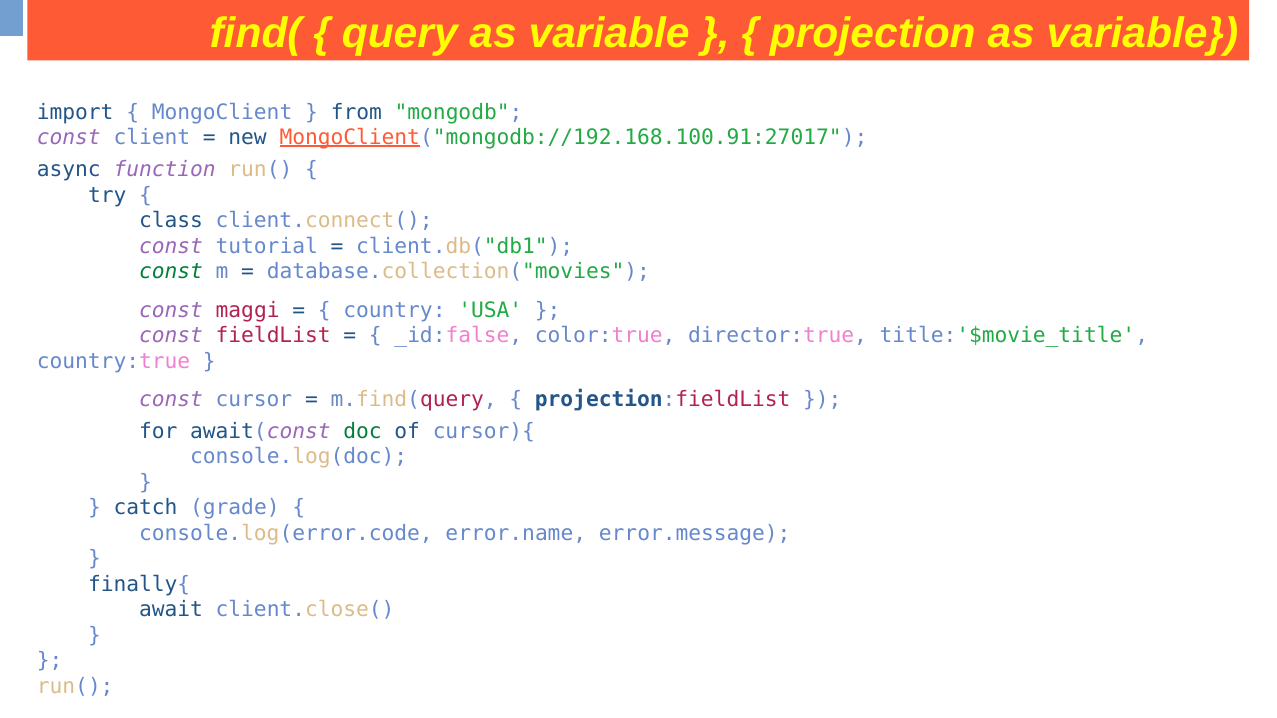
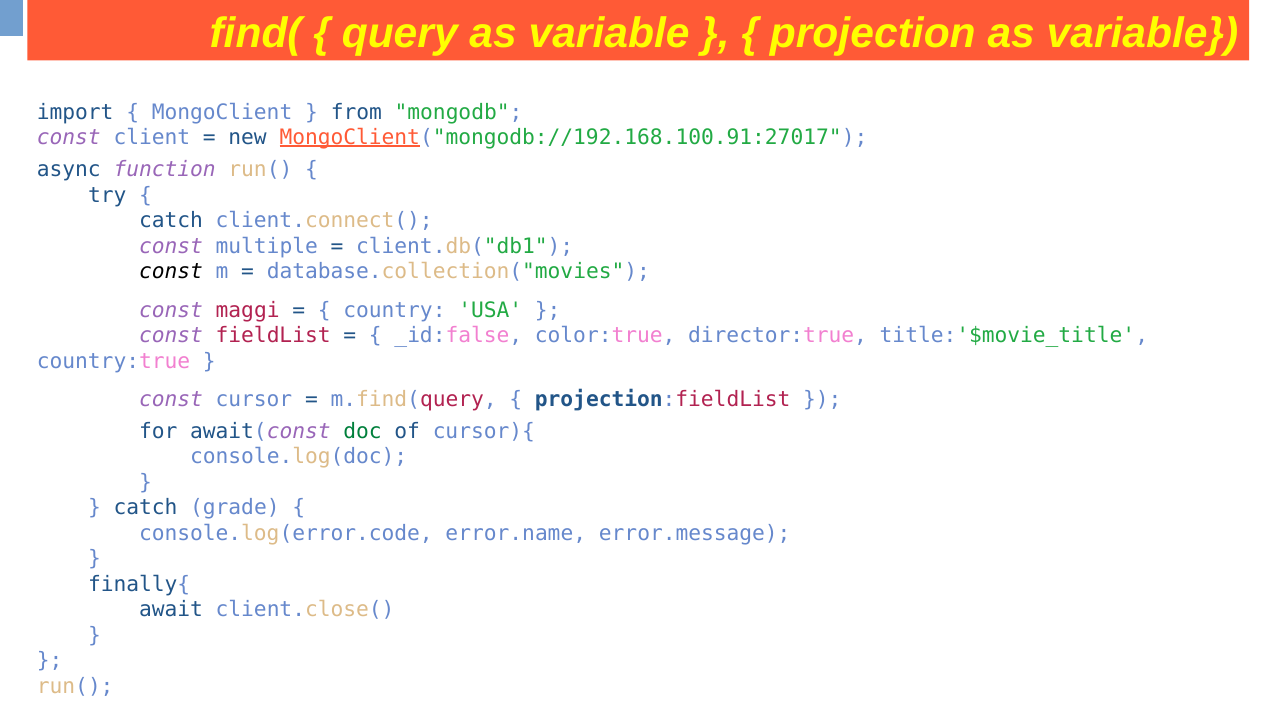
class: class -> catch (171, 221)
tutorial: tutorial -> multiple (267, 246)
const colour: green -> black (171, 272)
